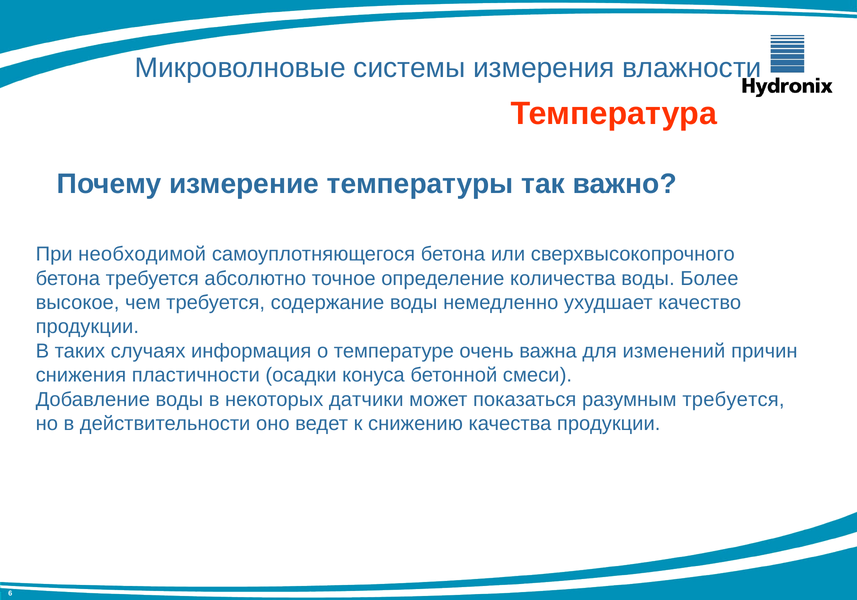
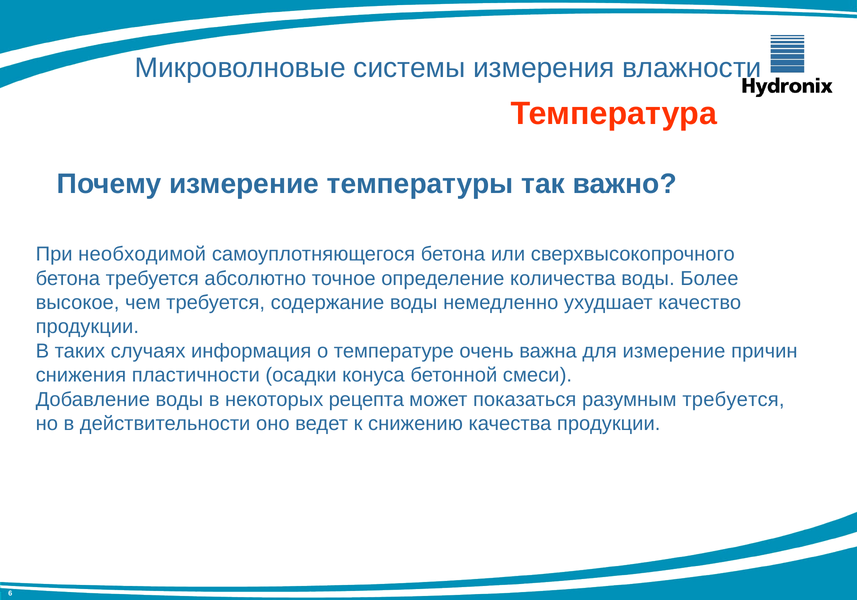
для изменений: изменений -> измерение (674, 351)
датчики: датчики -> рецепта (366, 399)
